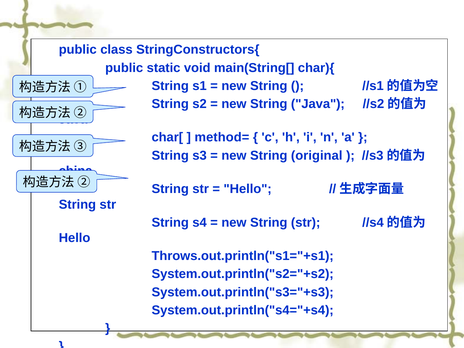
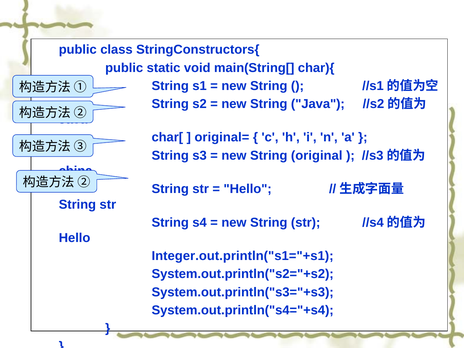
method=: method= -> original= (222, 137)
Throws.out.println("s1="+s1: Throws.out.println("s1="+s1 -> Integer.out.println("s1="+s1 (243, 256)
